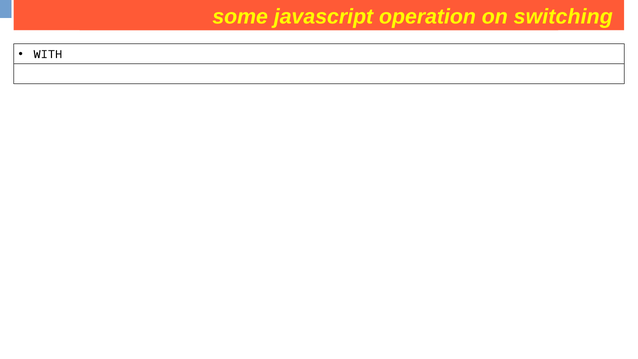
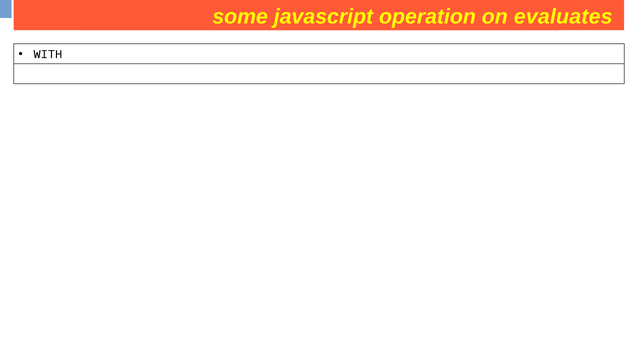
switching: switching -> evaluates (563, 17)
